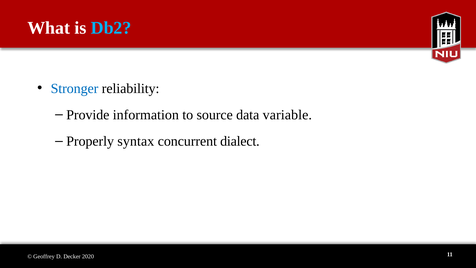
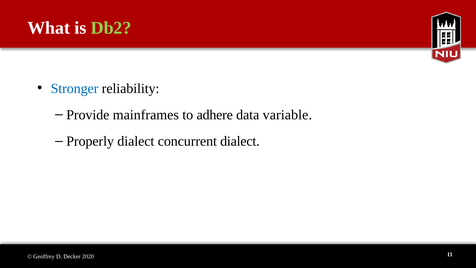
Db2 colour: light blue -> light green (111, 28)
information: information -> mainframes (146, 115)
source: source -> adhere (215, 115)
Properly syntax: syntax -> dialect (136, 141)
